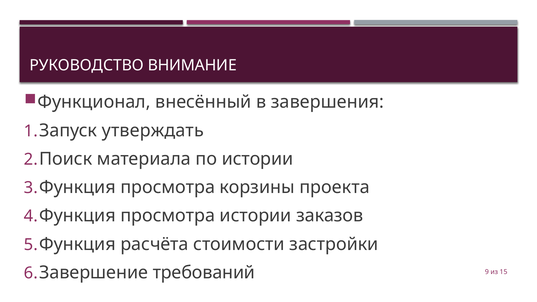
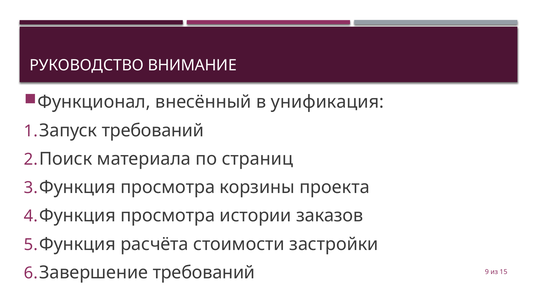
завершения: завершения -> унификация (327, 102)
утверждать: утверждать -> требований (153, 130)
по истории: истории -> страниц (257, 159)
